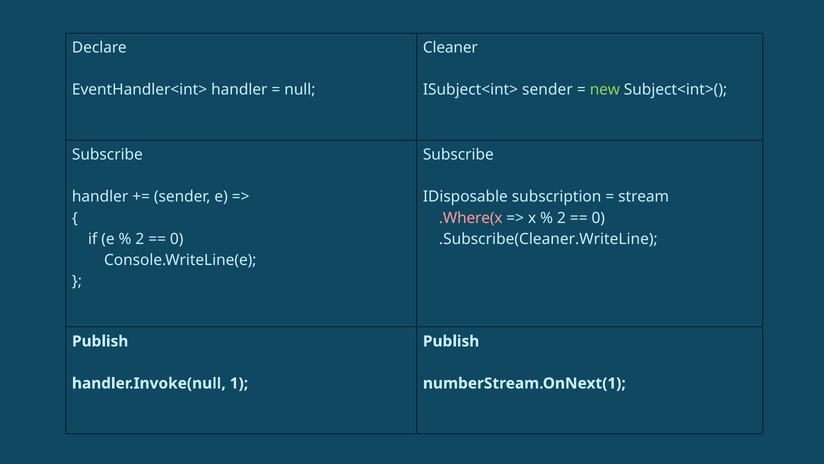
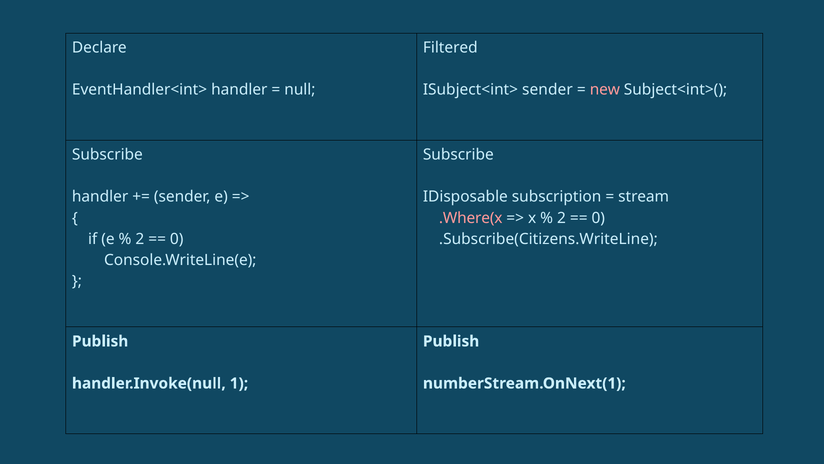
Cleaner: Cleaner -> Filtered (450, 48)
new colour: light green -> pink (605, 90)
.Subscribe(Cleaner.WriteLine: .Subscribe(Cleaner.WriteLine -> .Subscribe(Citizens.WriteLine (548, 239)
